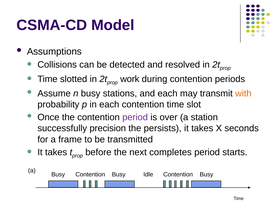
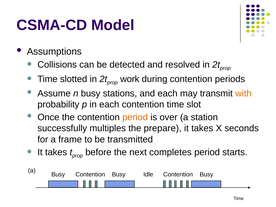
period colour: purple -> orange (135, 117)
precision: precision -> multiples (108, 128)
persists: persists -> prepare (163, 128)
